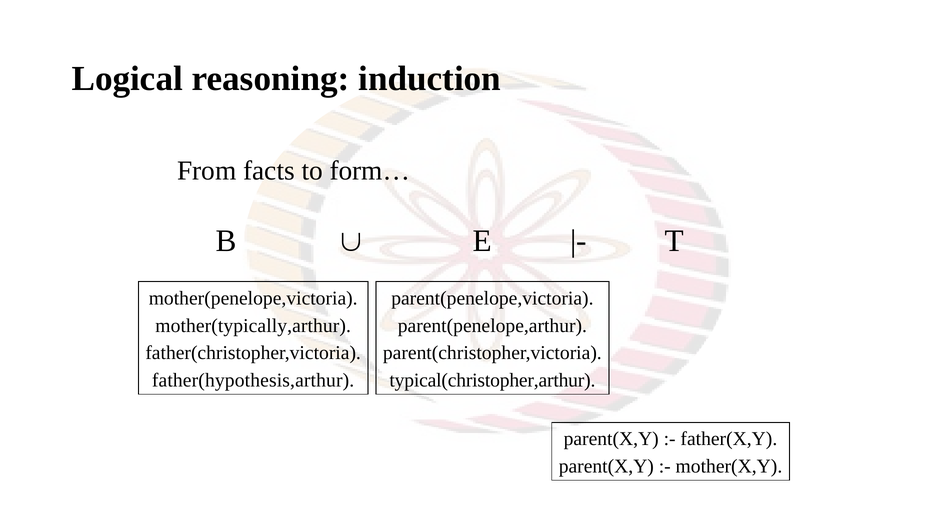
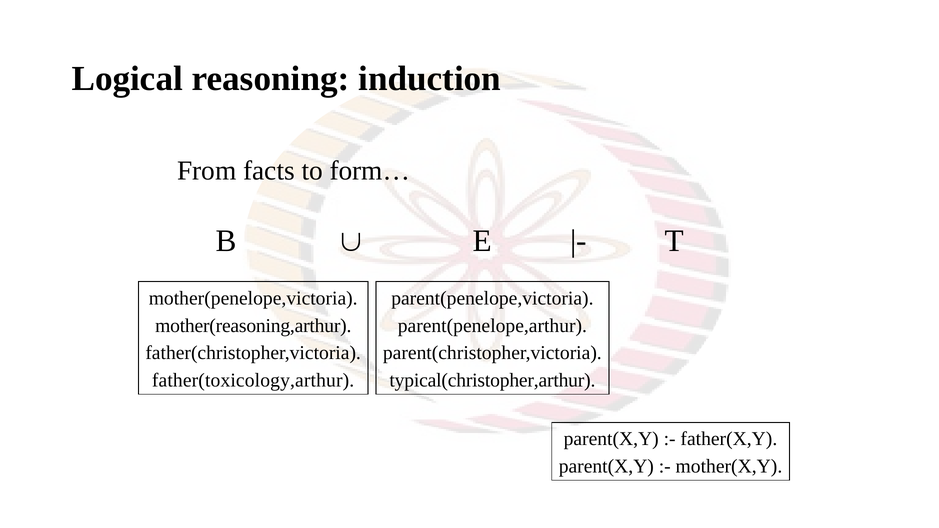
mother(typically,arthur: mother(typically,arthur -> mother(reasoning,arthur (253, 326)
father(hypothesis,arthur: father(hypothesis,arthur -> father(toxicology,arthur (253, 380)
